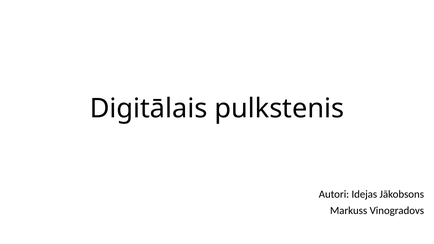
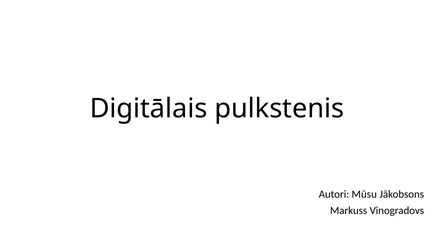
Idejas: Idejas -> Mūsu (364, 194)
